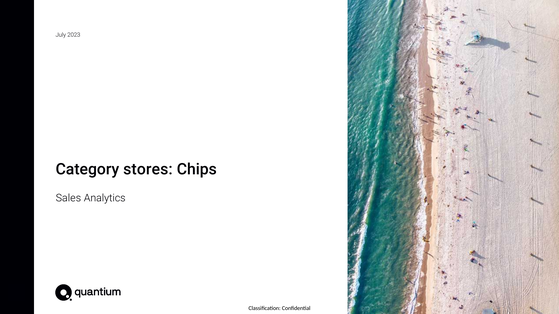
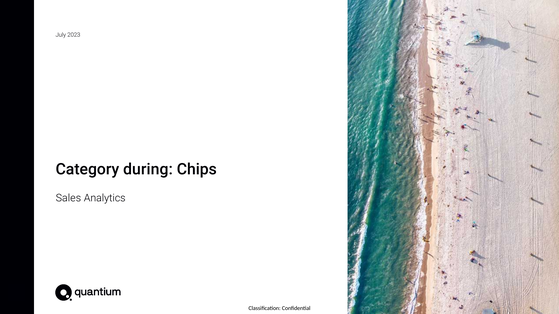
stores: stores -> during (148, 170)
